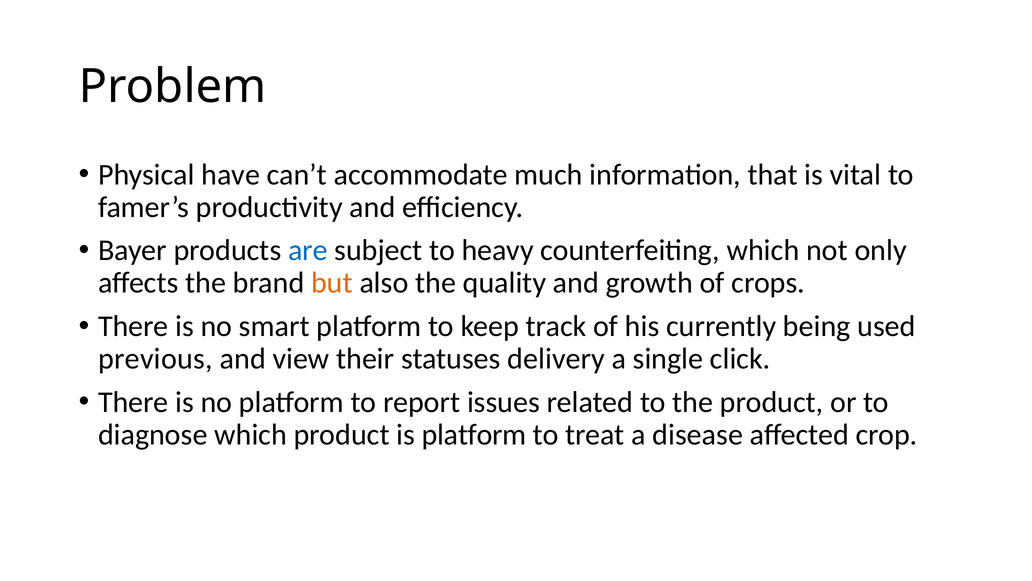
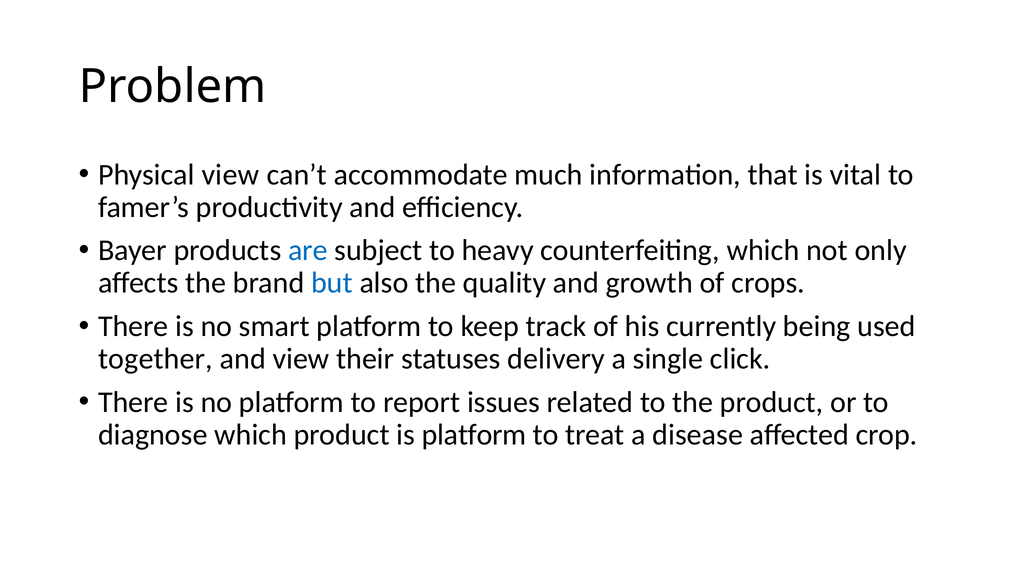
Physical have: have -> view (230, 174)
but colour: orange -> blue (332, 283)
previous: previous -> together (156, 359)
